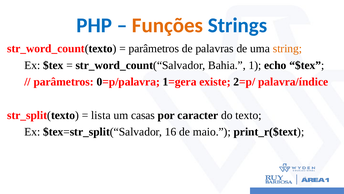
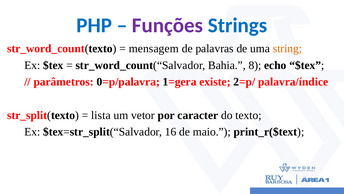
Funções colour: orange -> purple (168, 25)
parâmetros: parâmetros -> mensagem (154, 48)
1: 1 -> 8 (255, 65)
casas: casas -> vetor (143, 115)
